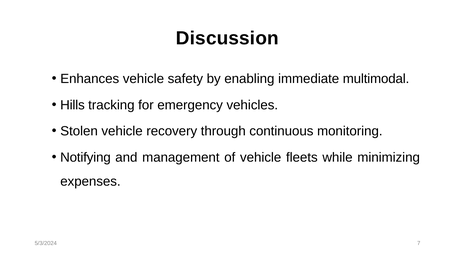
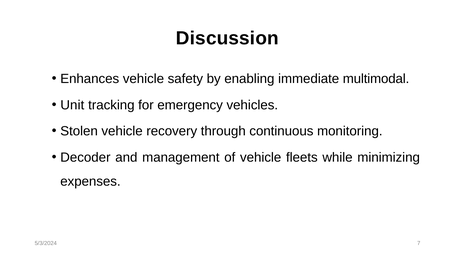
Hills: Hills -> Unit (72, 105)
Notifying: Notifying -> Decoder (85, 157)
